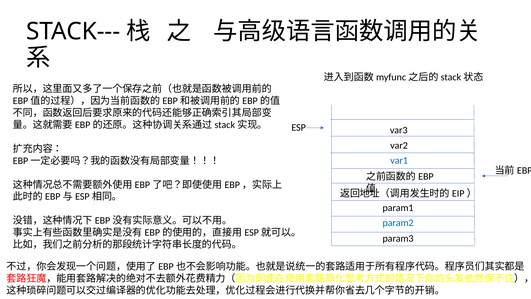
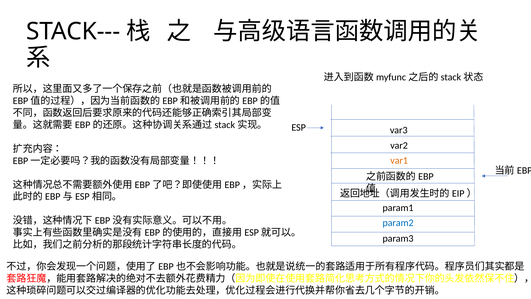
var1 colour: blue -> orange (399, 160)
